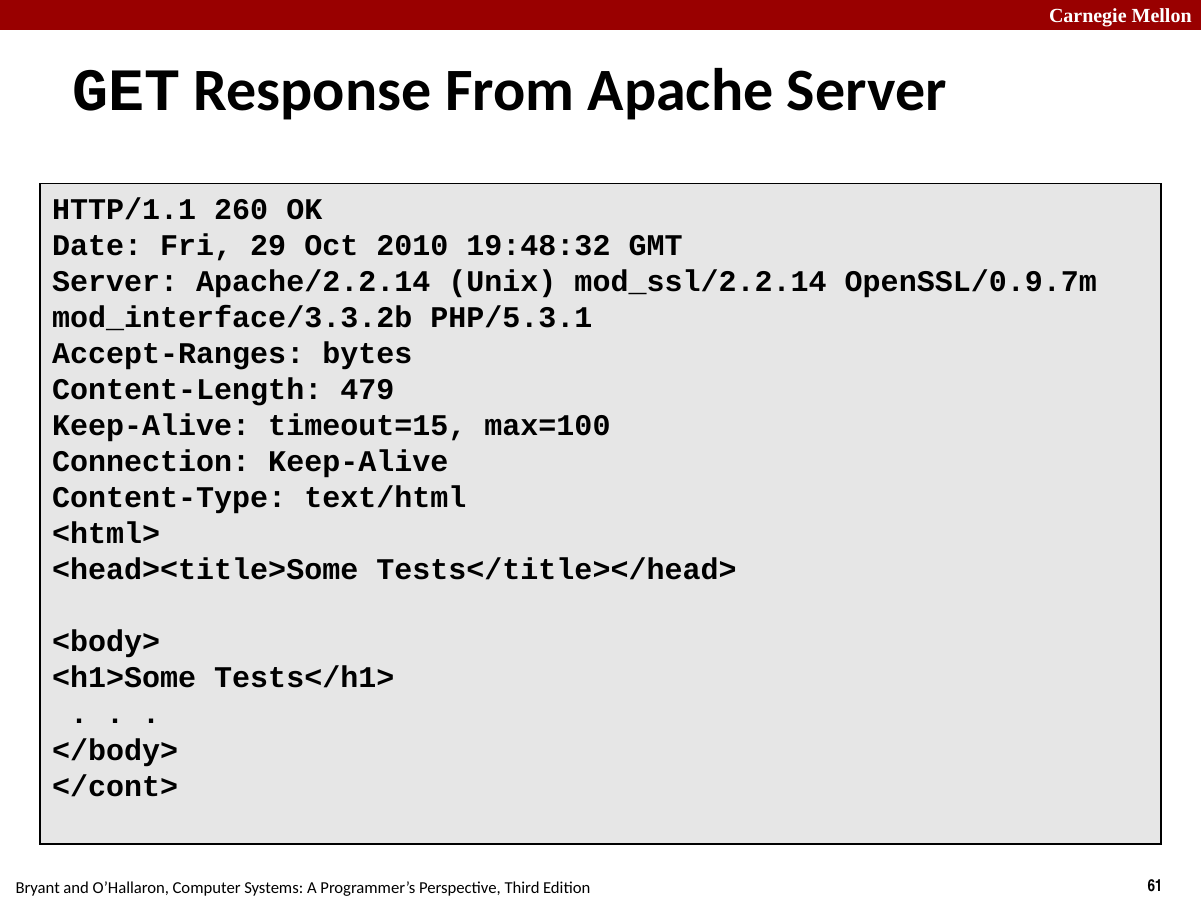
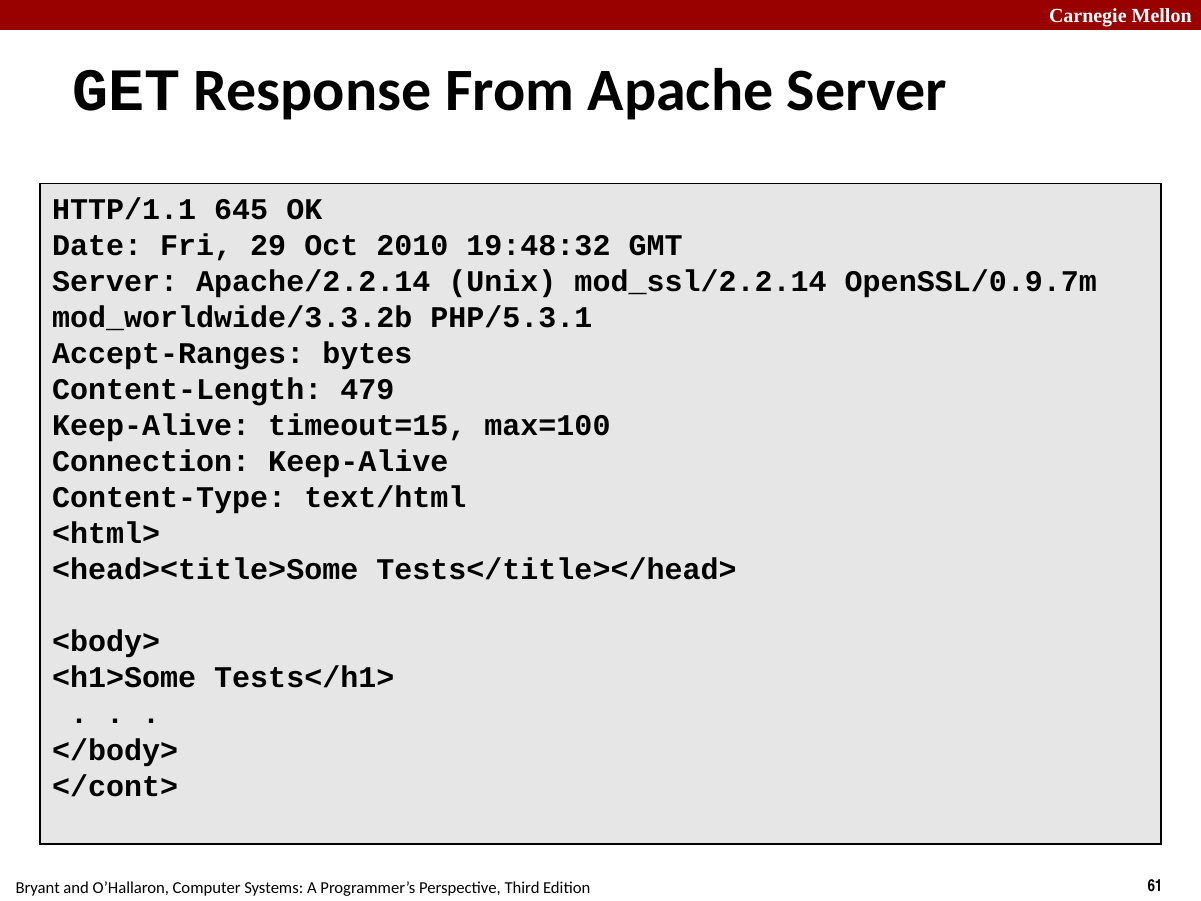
260: 260 -> 645 (241, 209)
mod_interface/3.3.2b: mod_interface/3.3.2b -> mod_worldwide/3.3.2b (232, 318)
